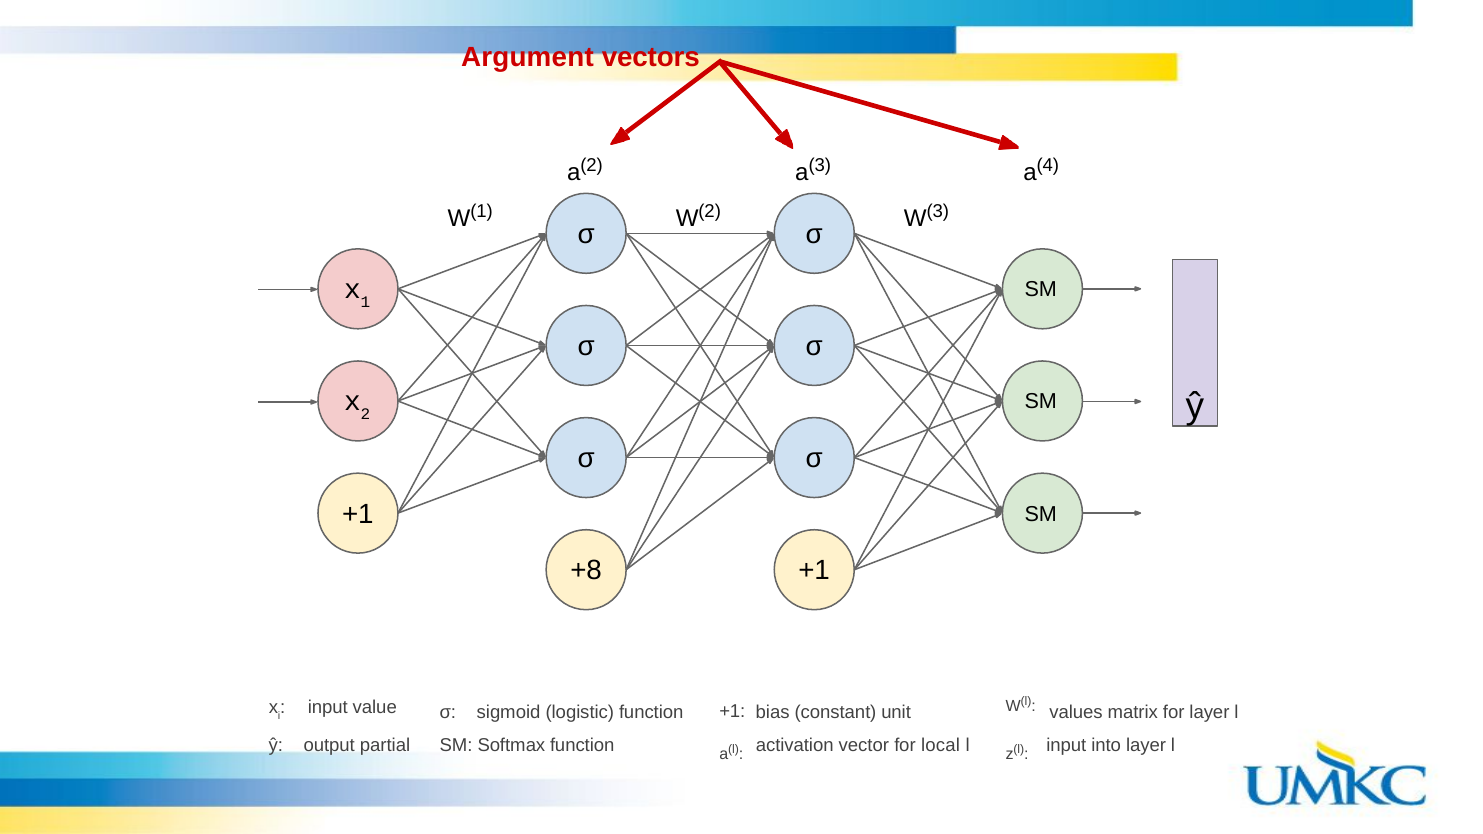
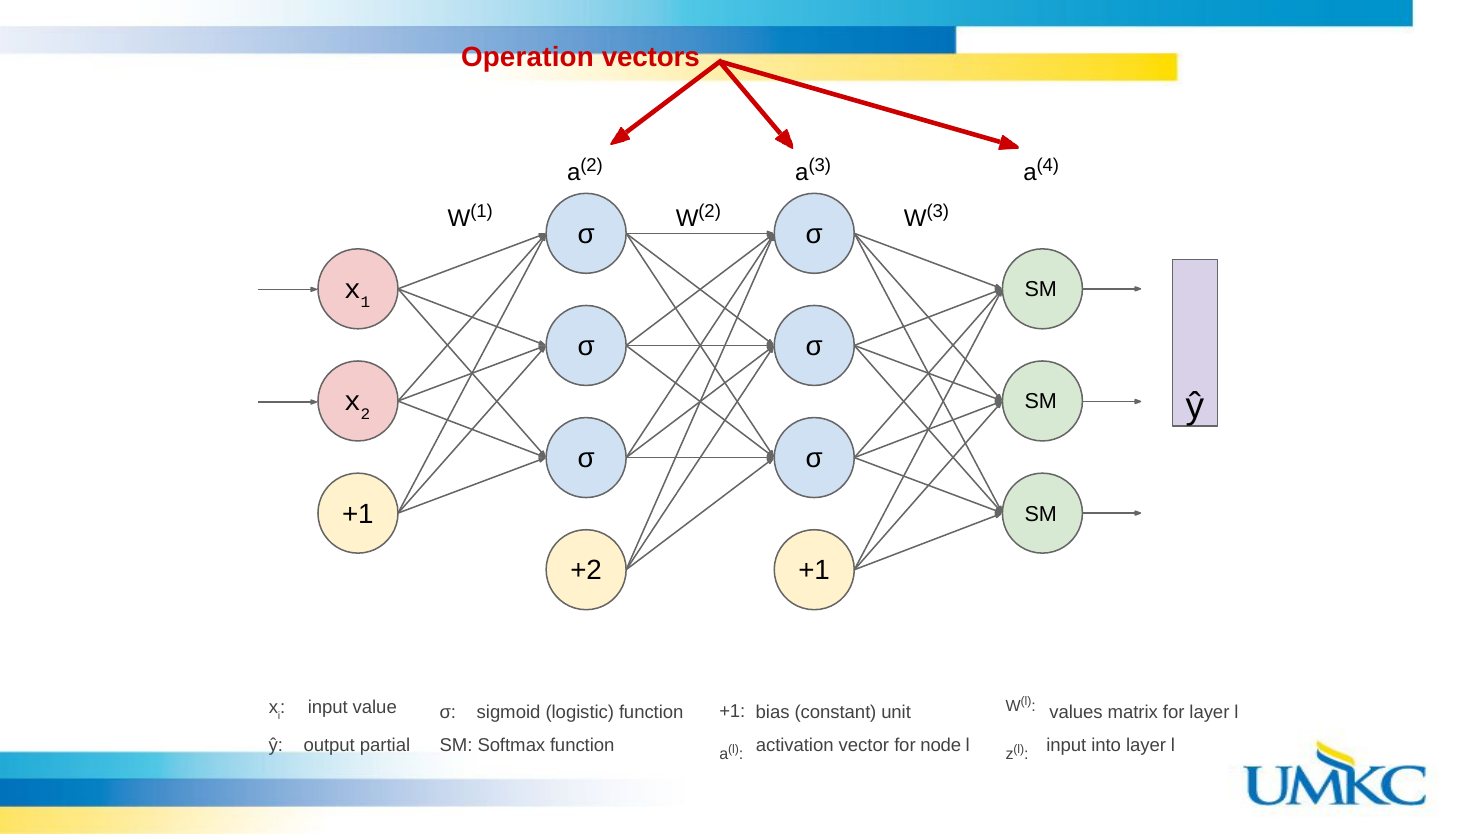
Argument: Argument -> Operation (527, 57)
+8: +8 -> +2 (586, 571)
local: local -> node (941, 746)
